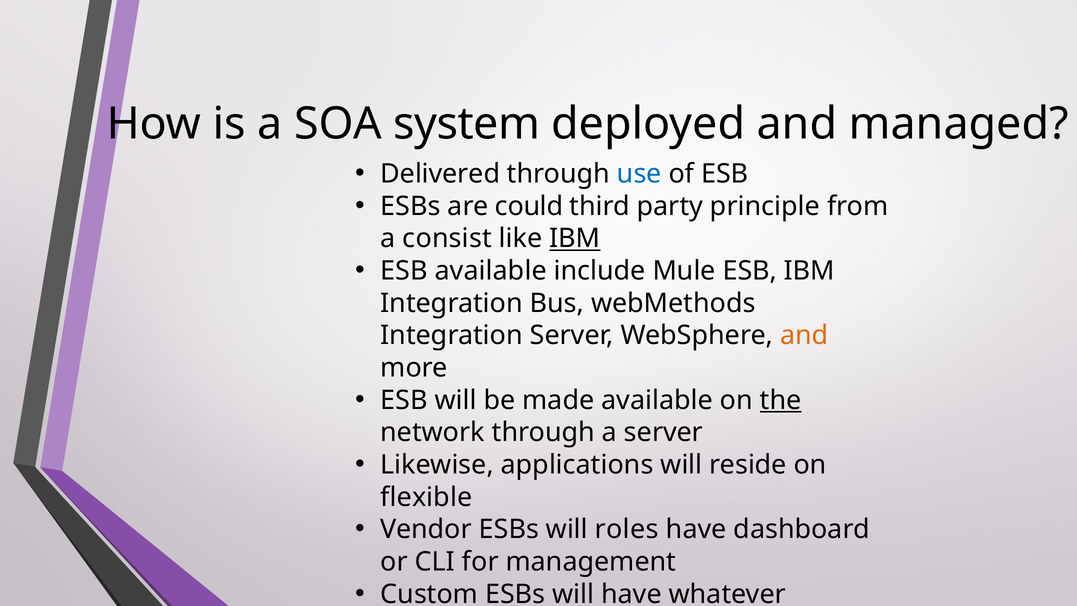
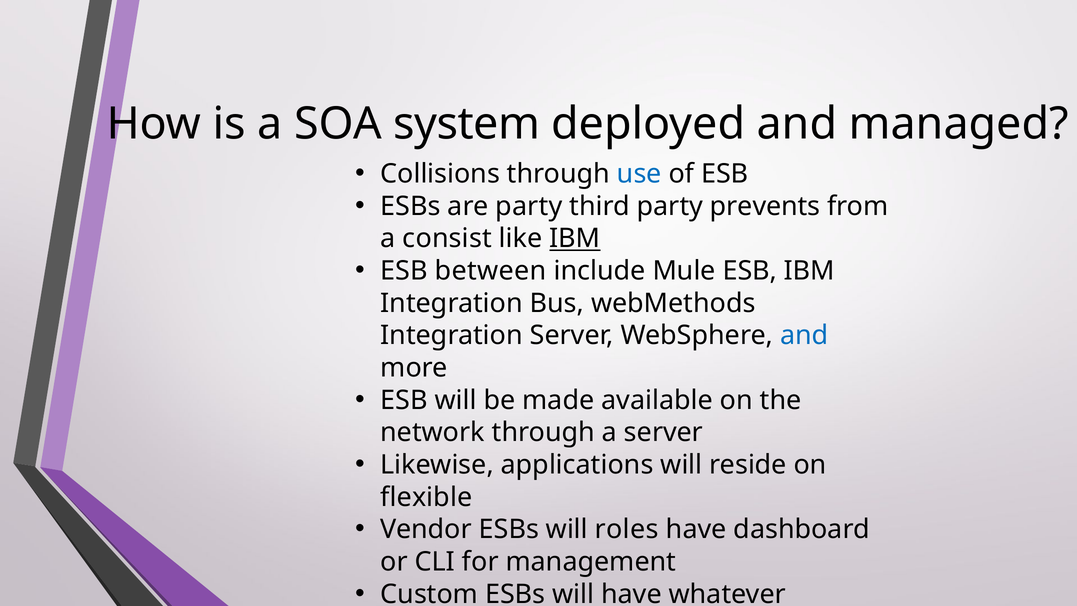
Delivered: Delivered -> Collisions (440, 174)
are could: could -> party (529, 206)
principle: principle -> prevents (765, 206)
ESB available: available -> between (491, 271)
and colour: orange -> blue (804, 335)
the underline: present -> none (781, 400)
